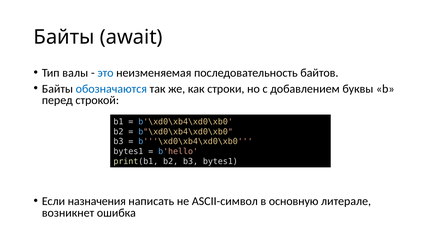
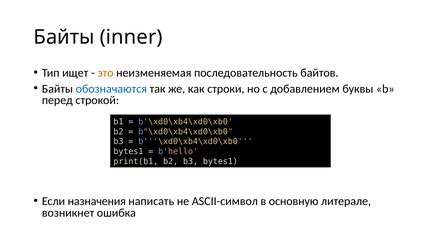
await: await -> inner (131, 37)
валы: валы -> ищет (75, 73)
это colour: blue -> orange (105, 73)
